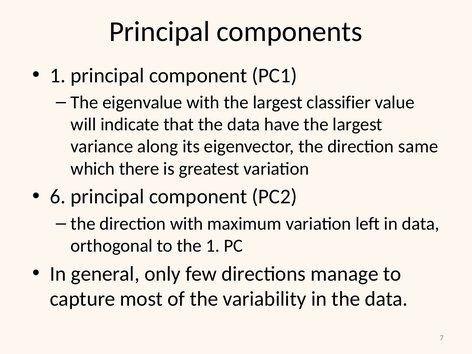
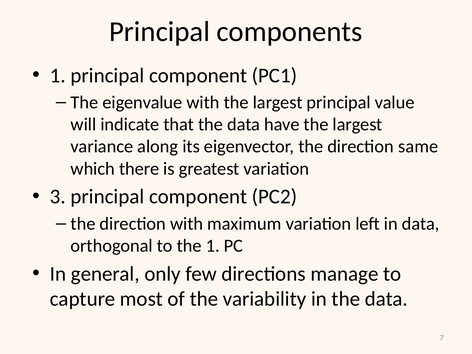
largest classifier: classifier -> principal (339, 103)
6: 6 -> 3 (58, 197)
